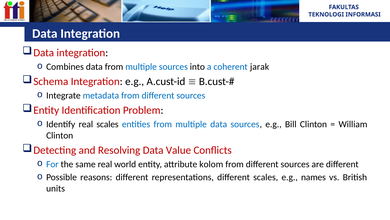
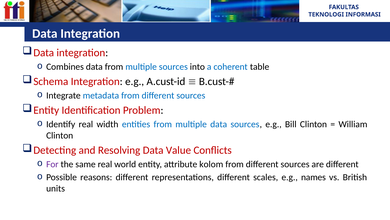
jarak: jarak -> table (260, 67)
real scales: scales -> width (107, 124)
For colour: blue -> purple (52, 164)
